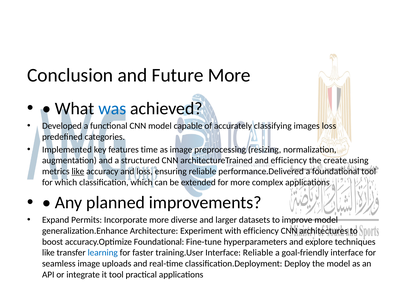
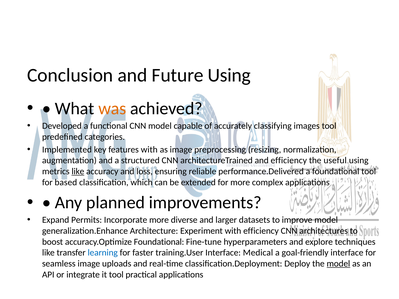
Future More: More -> Using (229, 75)
was colour: blue -> orange (112, 109)
images loss: loss -> tool (329, 126)
features time: time -> with (149, 150)
create: create -> useful (335, 161)
for which: which -> based (66, 182)
Interface Reliable: Reliable -> Medical (258, 253)
model underline: none -> present (338, 264)
